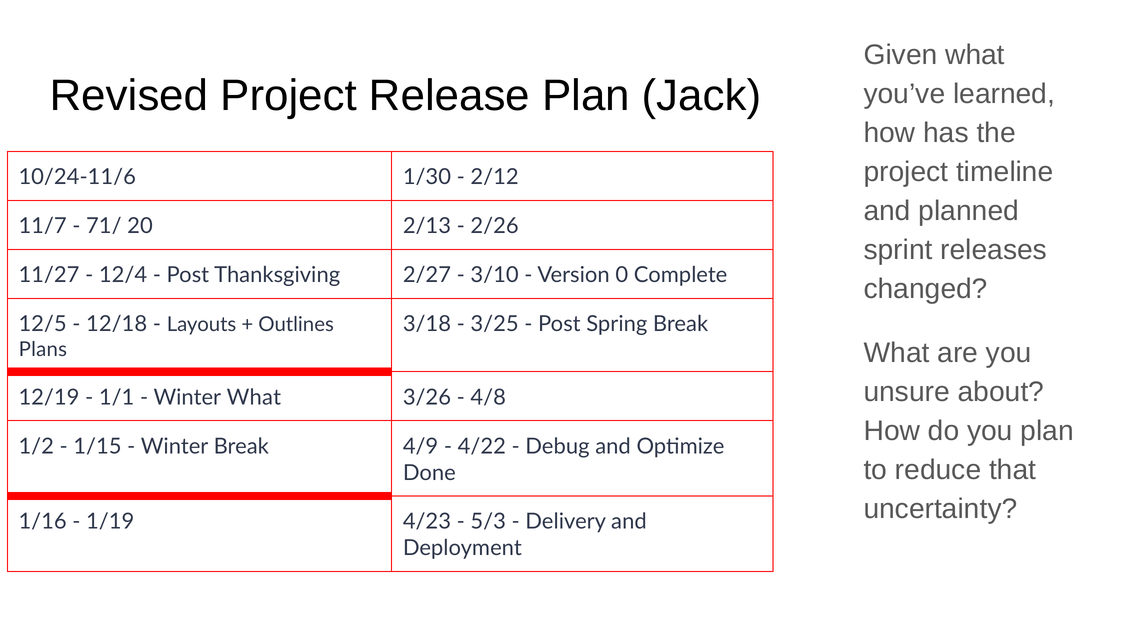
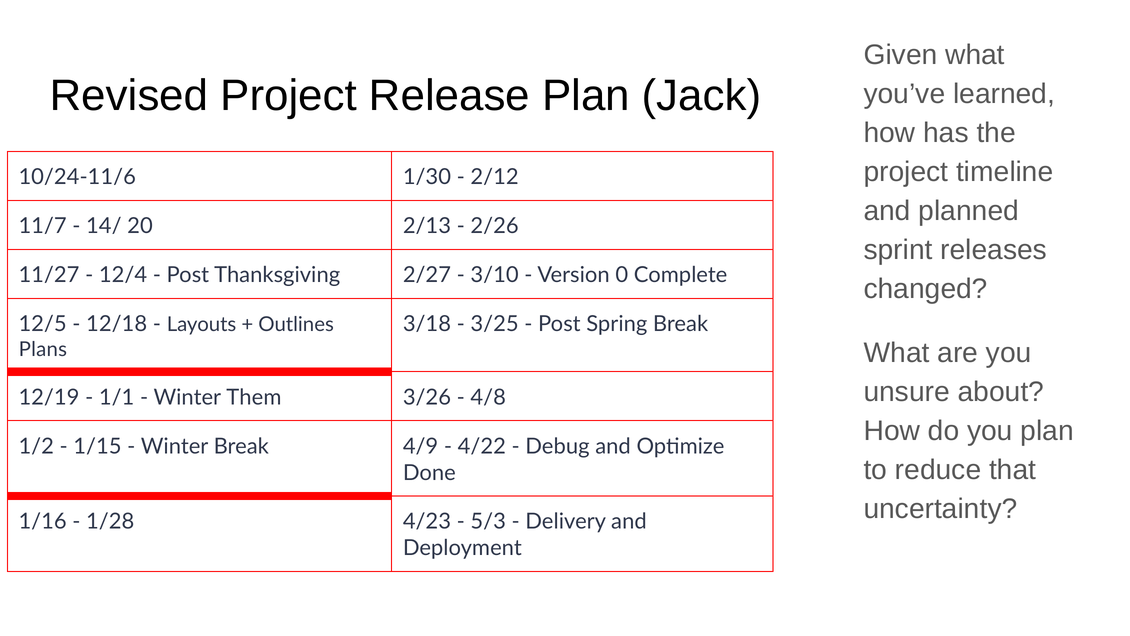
71/: 71/ -> 14/ (104, 226)
Winter What: What -> Them (254, 397)
1/19: 1/19 -> 1/28 (110, 521)
